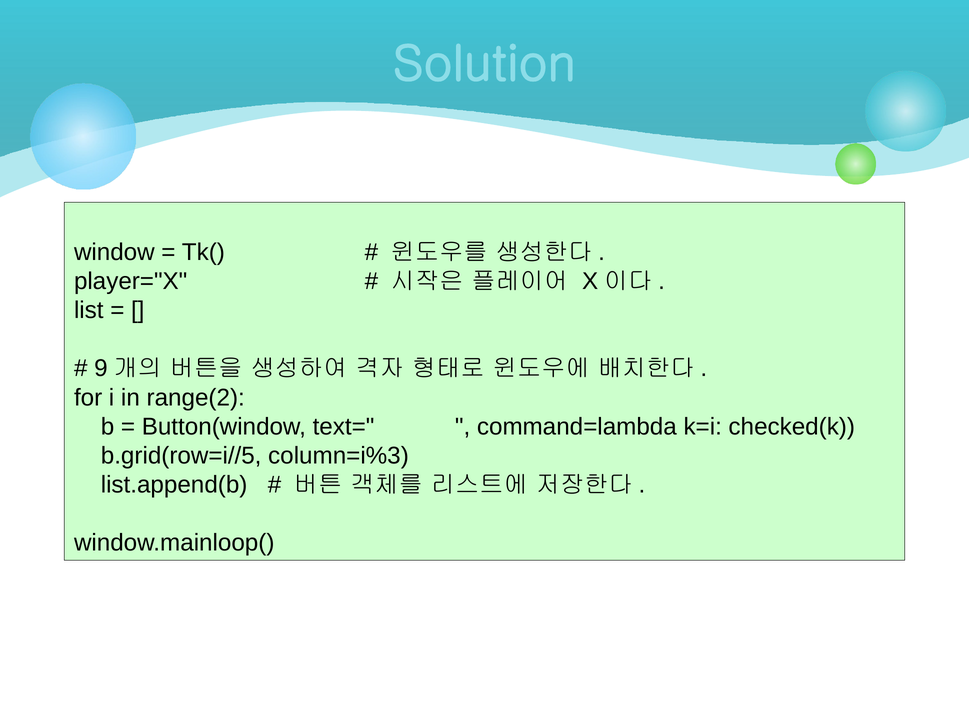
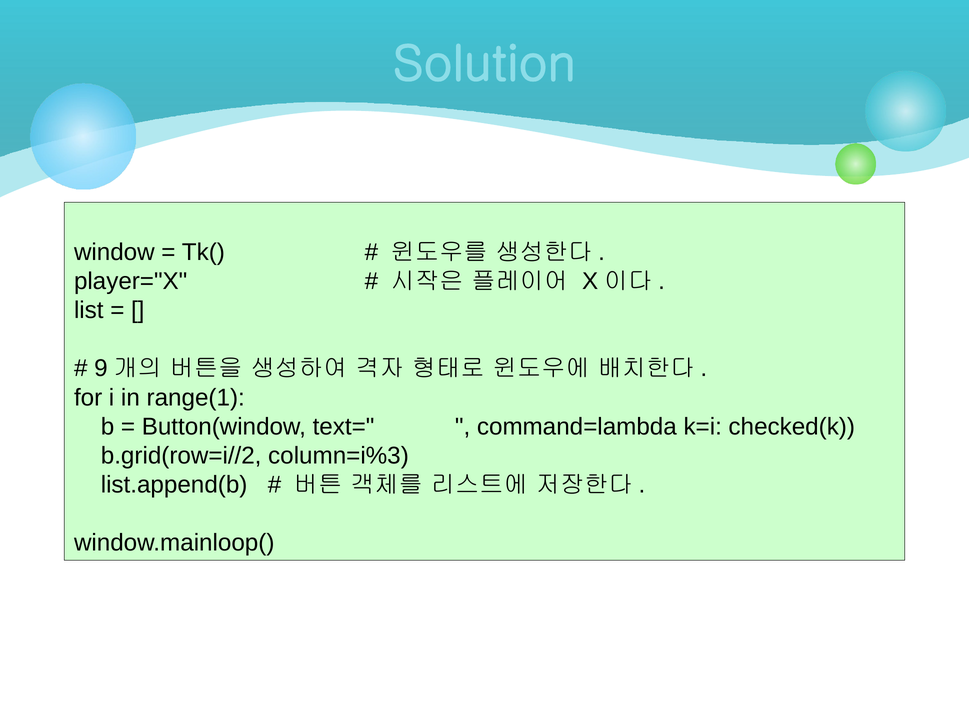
range(2: range(2 -> range(1 (196, 397)
b.grid(row=i//5: b.grid(row=i//5 -> b.grid(row=i//2 (181, 456)
